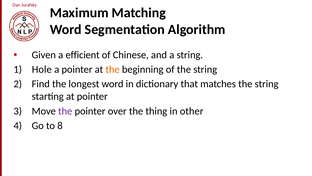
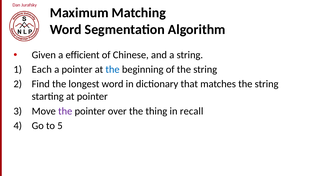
Hole: Hole -> Each (42, 69)
the colour: orange -> blue (113, 69)
other: other -> recall (192, 111)
8: 8 -> 5 (60, 125)
